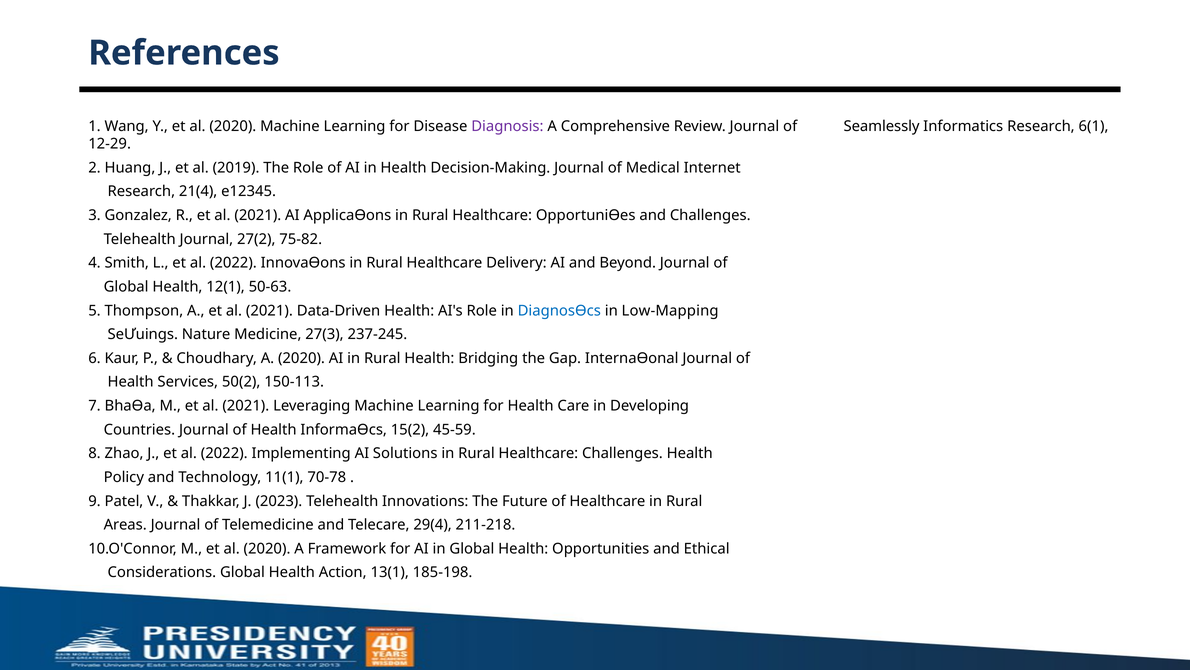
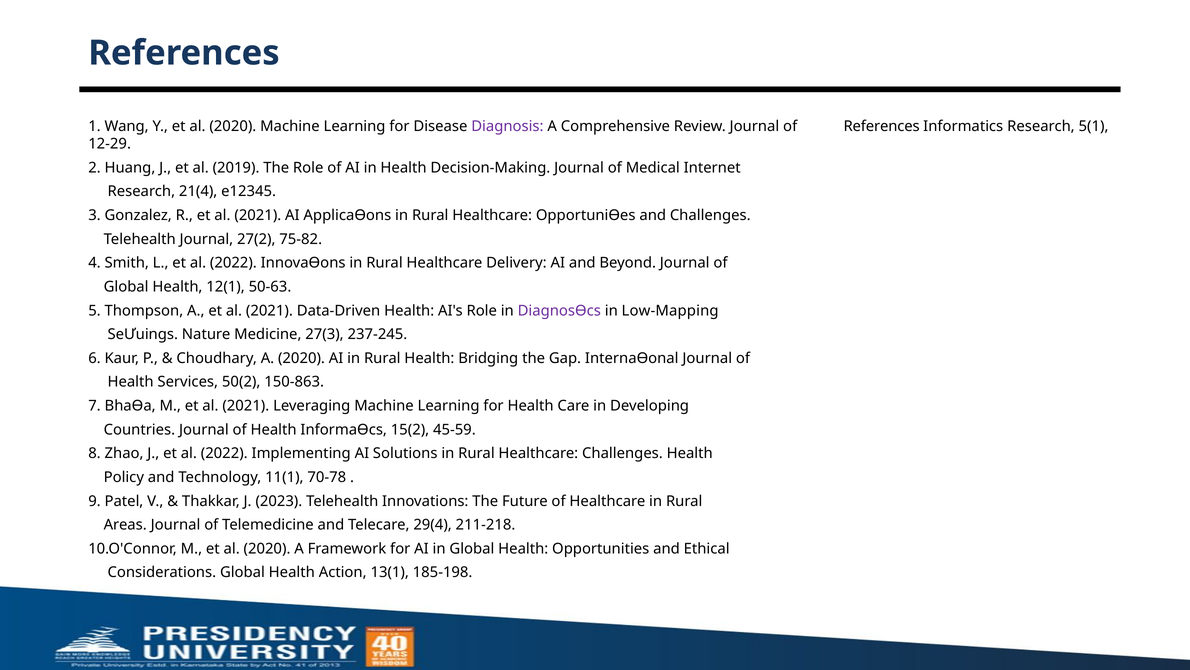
of Seamlessly: Seamlessly -> References (882, 126)
6(1: 6(1 -> 5(1 (1094, 126)
DiagnosƟcs colour: blue -> purple (559, 310)
150-113: 150-113 -> 150-863 (294, 382)
